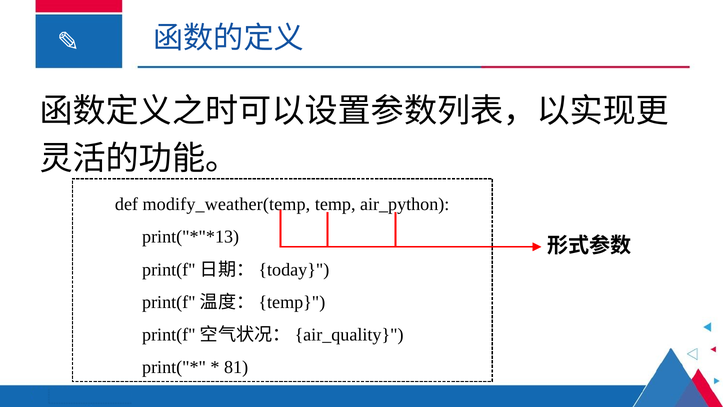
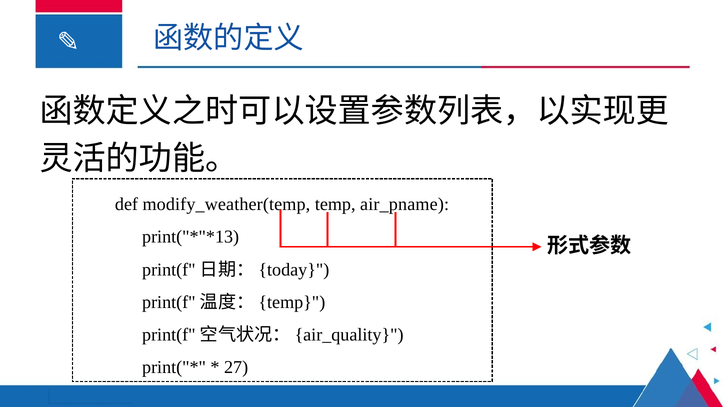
air_python: air_python -> air_pname (405, 204)
81: 81 -> 27 (236, 367)
